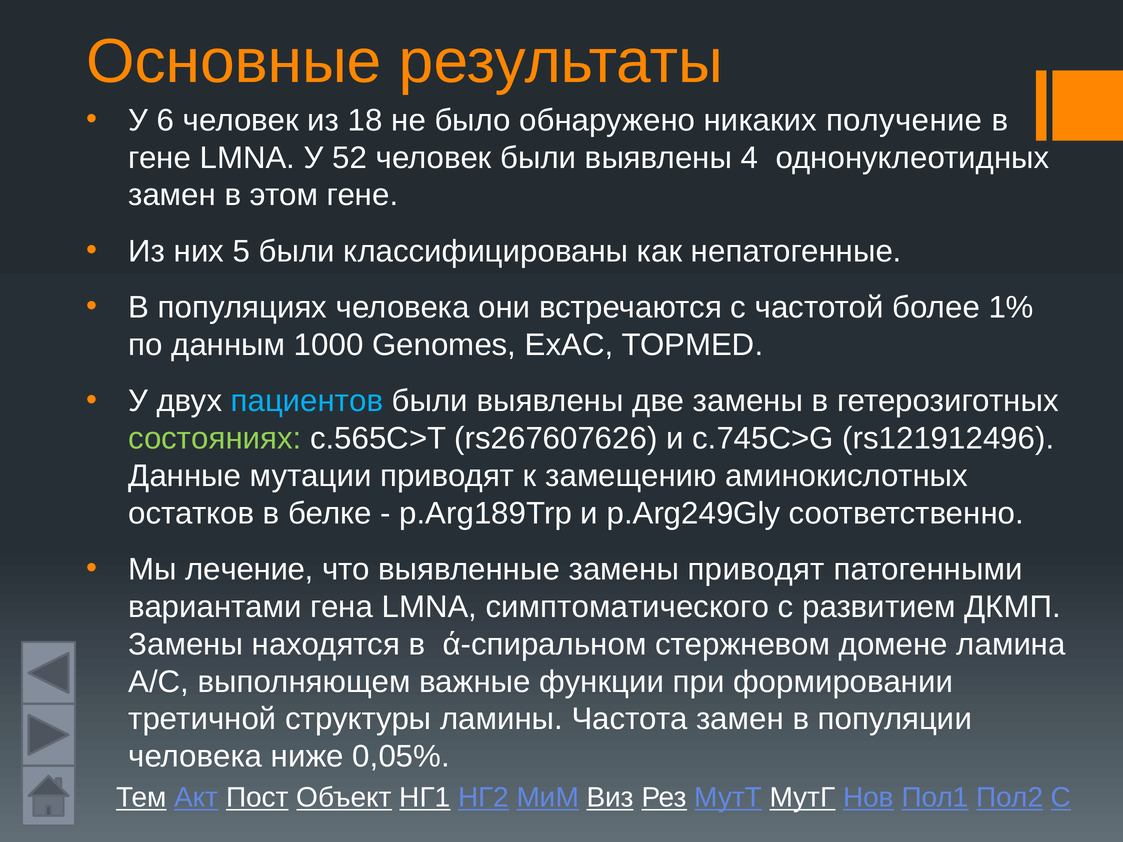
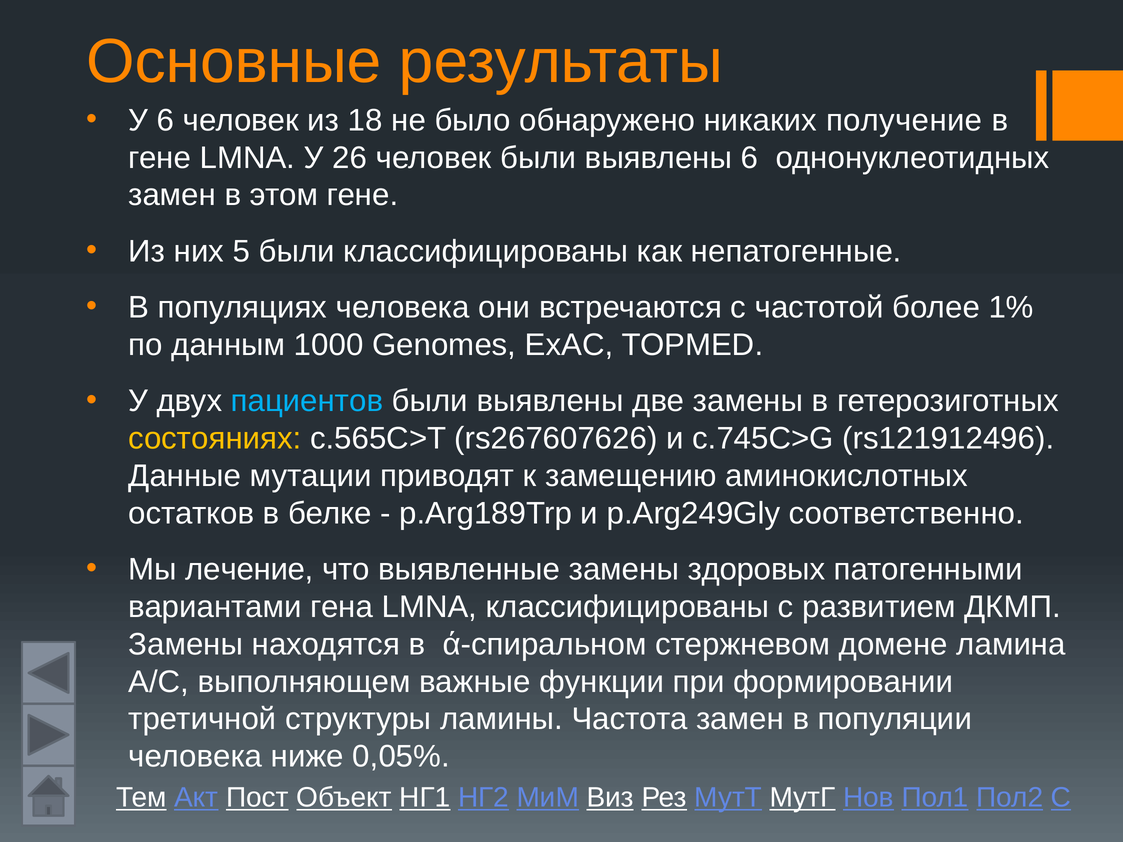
52: 52 -> 26 (350, 158)
выявлены 4: 4 -> 6 (749, 158)
состояниях colour: light green -> yellow (215, 439)
замены приводят: приводят -> здоровых (756, 570)
LMNA симптоматического: симптоматического -> классифицированы (627, 607)
